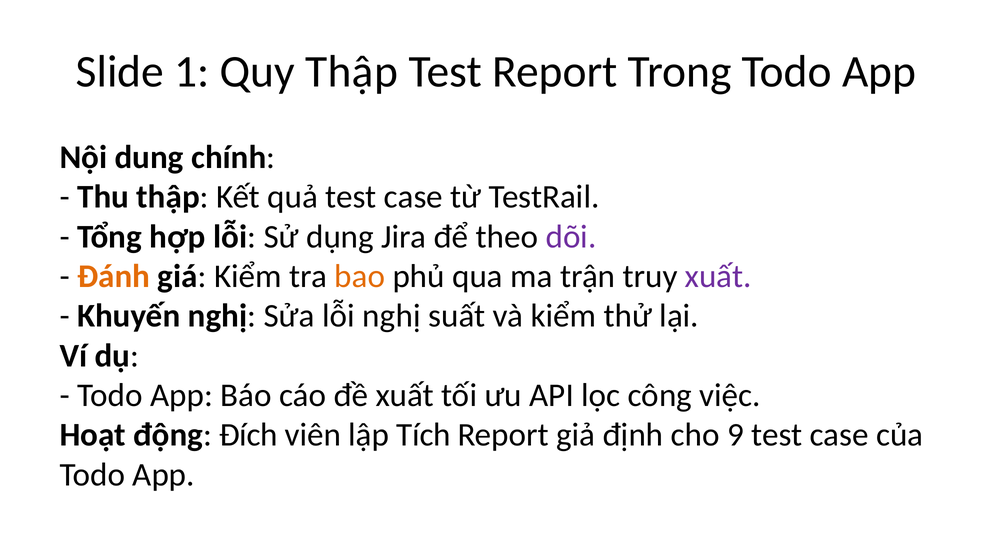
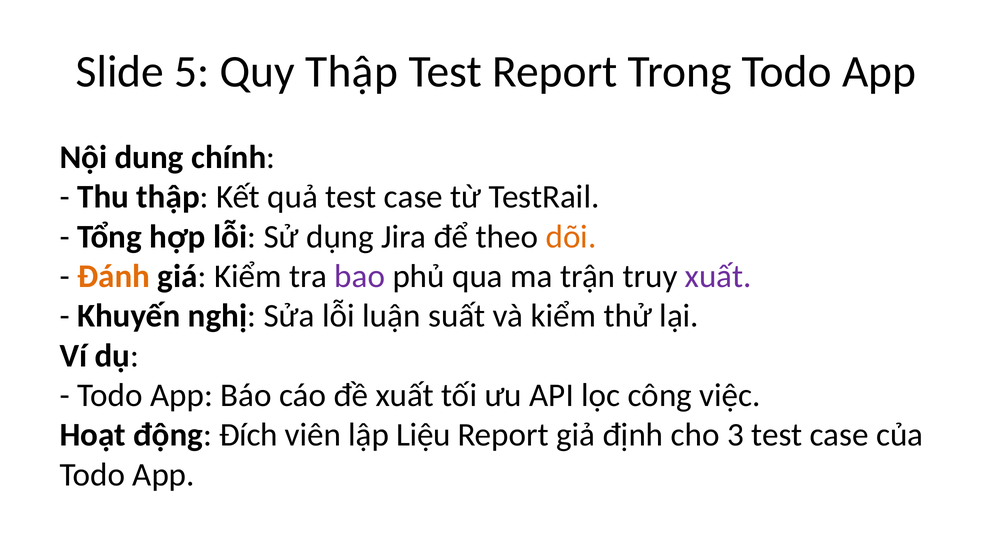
1: 1 -> 5 (192, 72)
dõi colour: purple -> orange (571, 237)
bao colour: orange -> purple (360, 277)
lỗi nghị: nghị -> luận (391, 316)
Tích: Tích -> Liệu (424, 436)
9: 9 -> 3 (735, 436)
